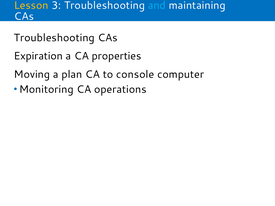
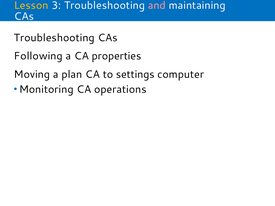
and colour: light blue -> pink (157, 5)
Expiration: Expiration -> Following (38, 56)
console: console -> settings (135, 74)
